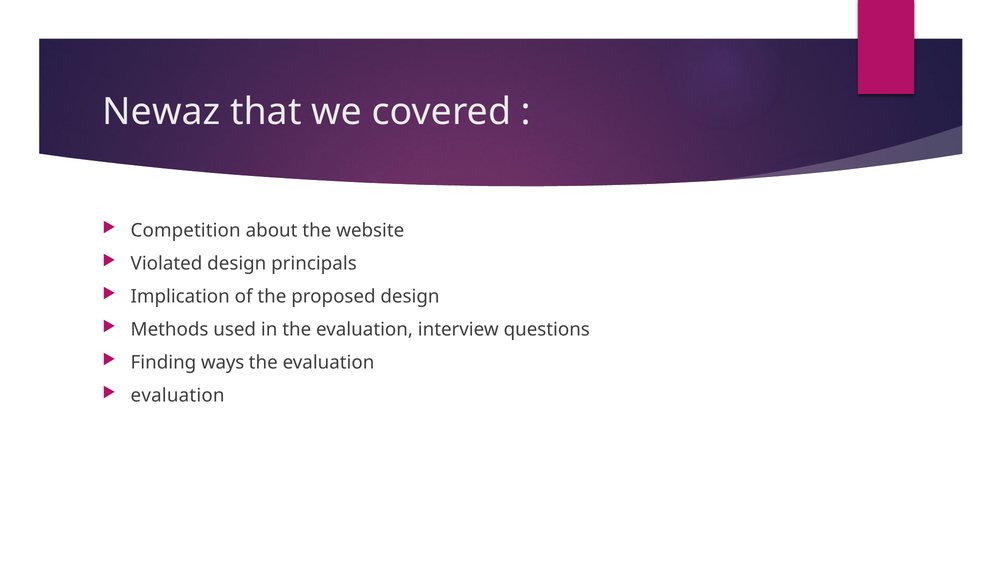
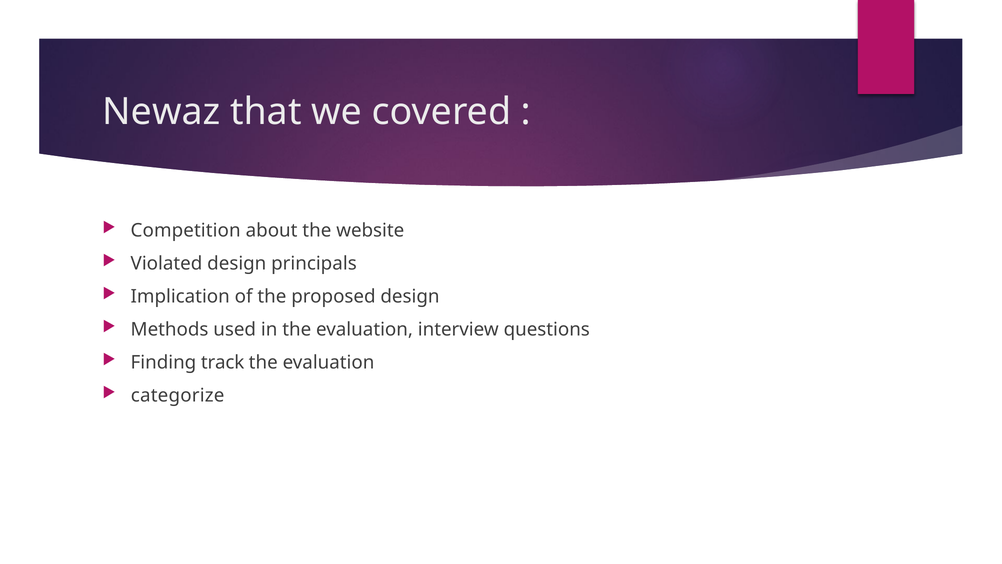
ways: ways -> track (223, 362)
evaluation: evaluation -> categorize (178, 395)
